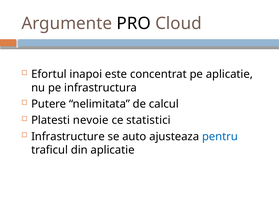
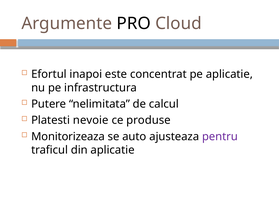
statistici: statistici -> produse (148, 120)
Infrastructure: Infrastructure -> Monitorizeaza (68, 136)
pentru colour: blue -> purple (220, 136)
